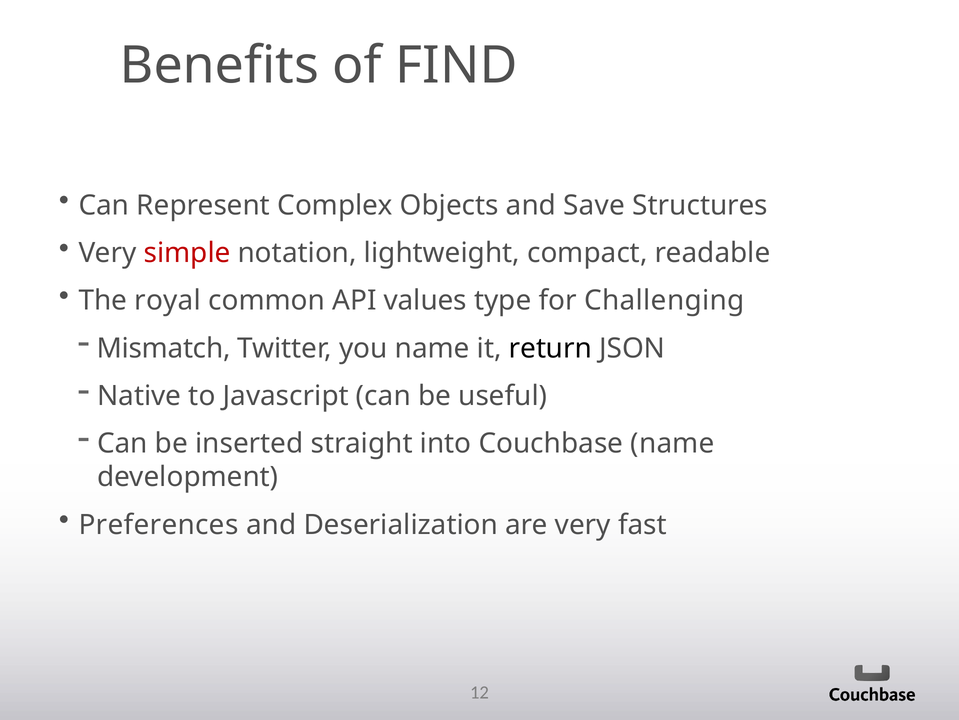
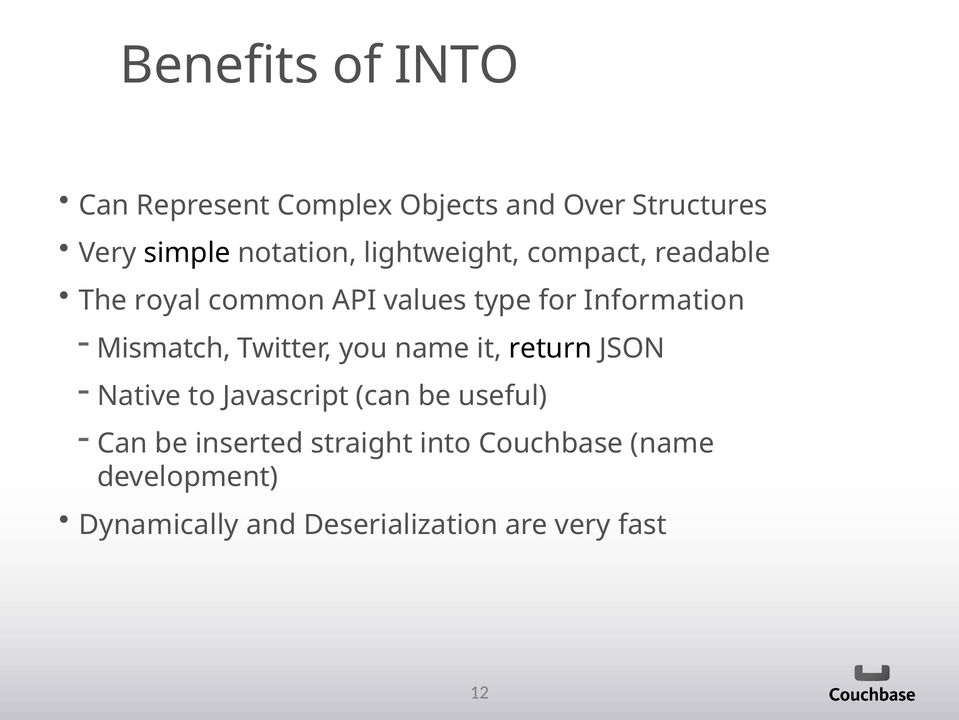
of FIND: FIND -> INTO (457, 66)
Save: Save -> Over (594, 205)
simple colour: red -> black (187, 253)
Challenging: Challenging -> Information (664, 300)
Preferences: Preferences -> Dynamically (159, 524)
